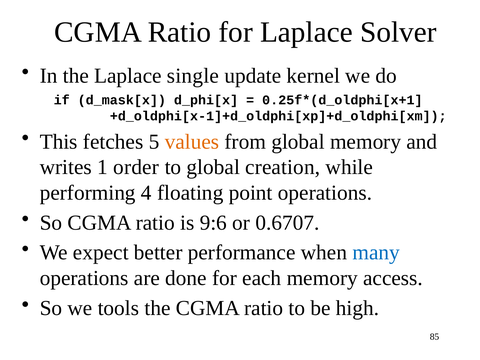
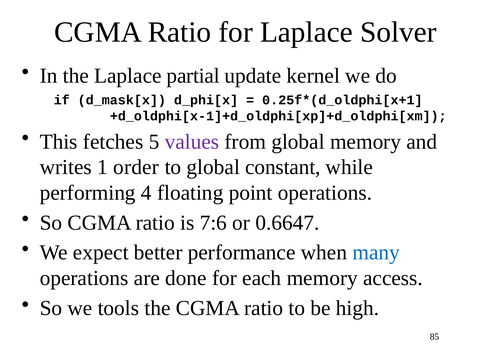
single: single -> partial (193, 76)
values colour: orange -> purple (192, 142)
creation: creation -> constant (283, 167)
9:6: 9:6 -> 7:6 (213, 223)
0.6707: 0.6707 -> 0.6647 (287, 223)
